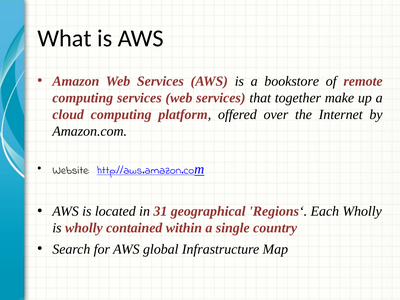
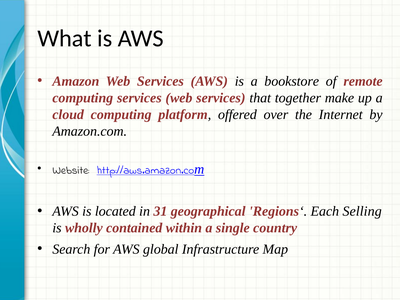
Each Wholly: Wholly -> Selling (362, 211)
